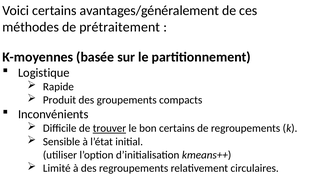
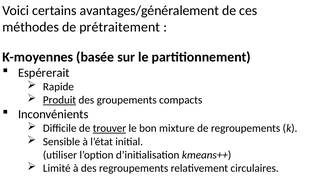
Logistique: Logistique -> Espérerait (44, 73)
Produit underline: none -> present (59, 100)
bon certains: certains -> mixture (177, 128)
